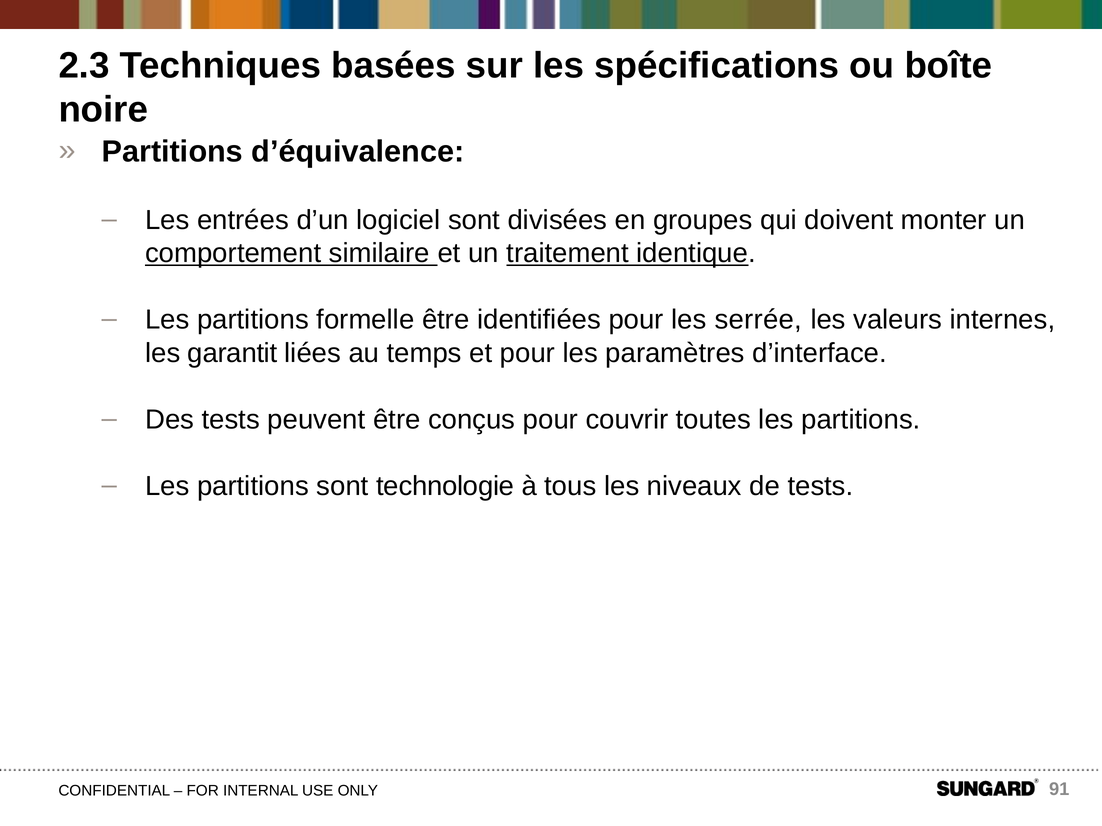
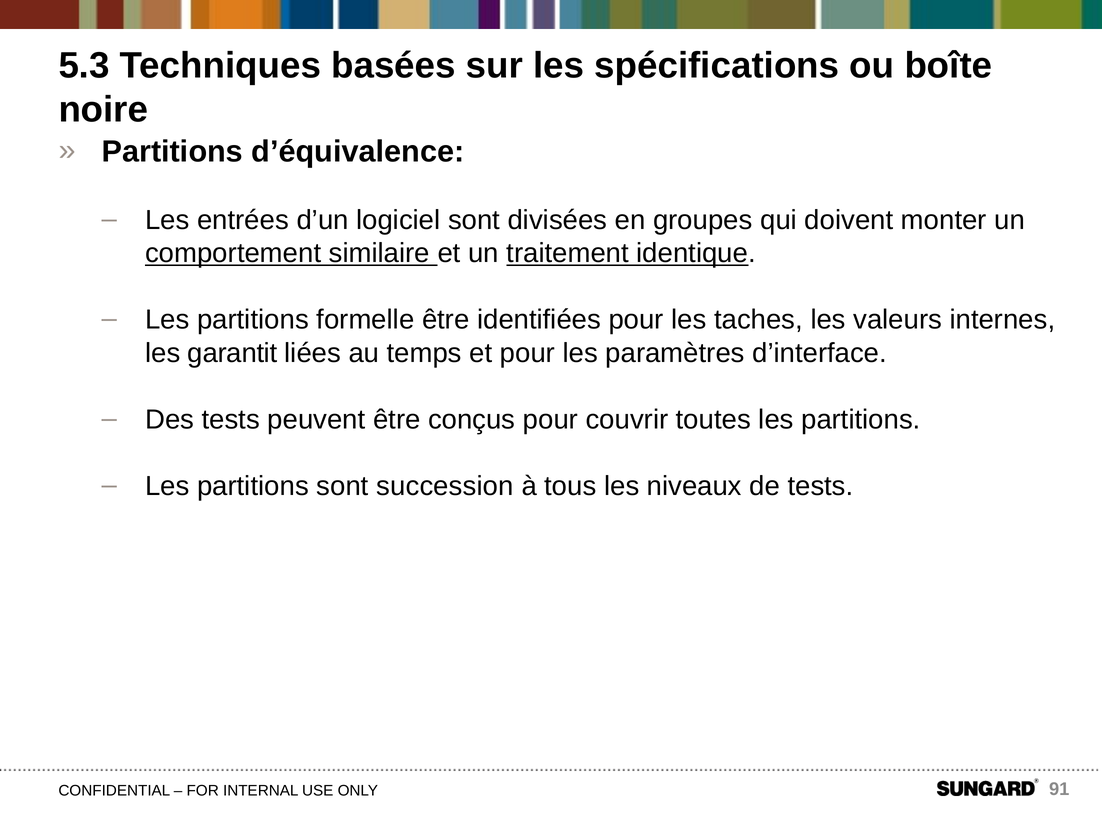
2.3: 2.3 -> 5.3 (84, 66)
serrée: serrée -> taches (758, 320)
technologie: technologie -> succession (445, 487)
